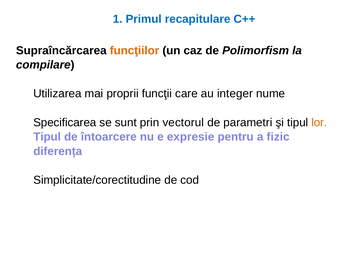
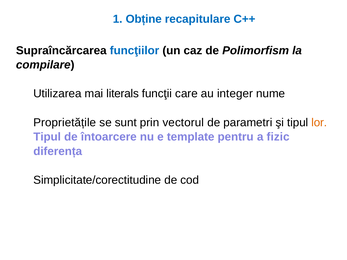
Primul: Primul -> Obține (144, 19)
funcţiilor colour: orange -> blue (135, 50)
proprii: proprii -> literals (123, 94)
Specificarea: Specificarea -> Proprietățile (65, 123)
expresie: expresie -> template (191, 137)
